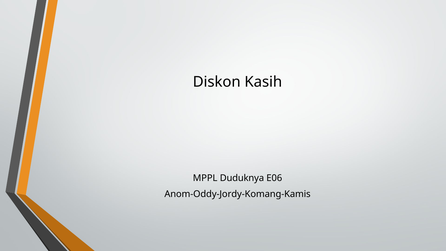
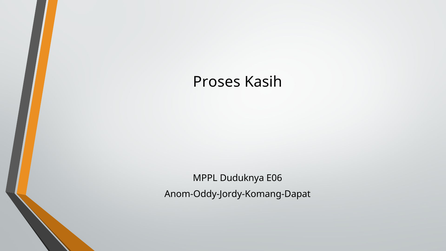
Diskon: Diskon -> Proses (217, 82)
Anom-Oddy-Jordy-Komang-Kamis: Anom-Oddy-Jordy-Komang-Kamis -> Anom-Oddy-Jordy-Komang-Dapat (238, 194)
